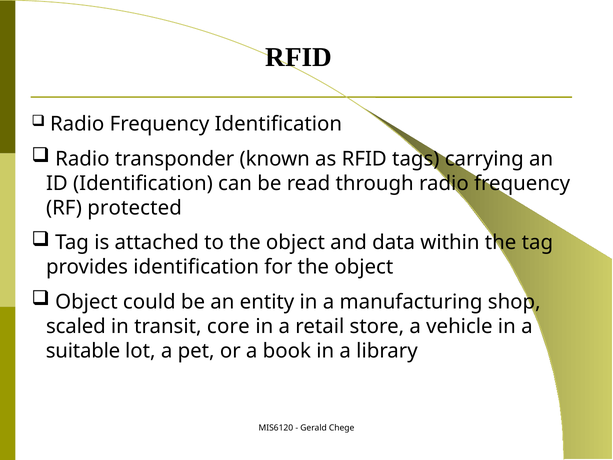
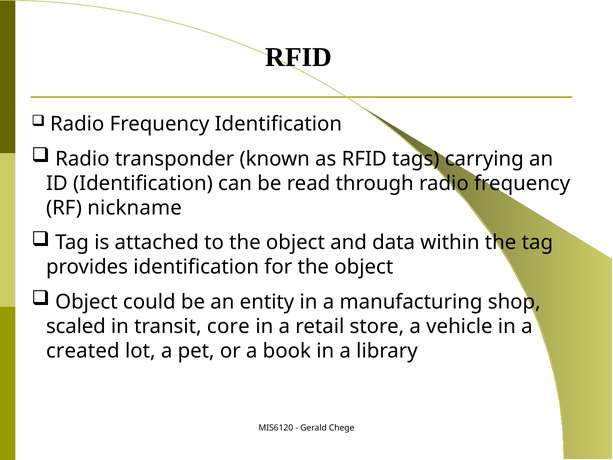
protected: protected -> nickname (135, 208)
suitable: suitable -> created (83, 351)
